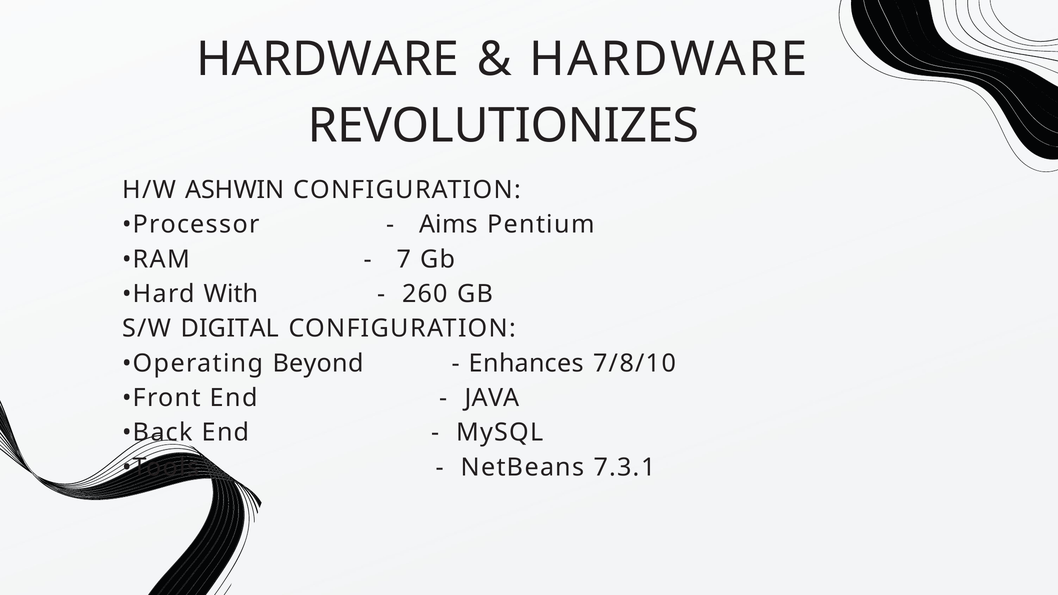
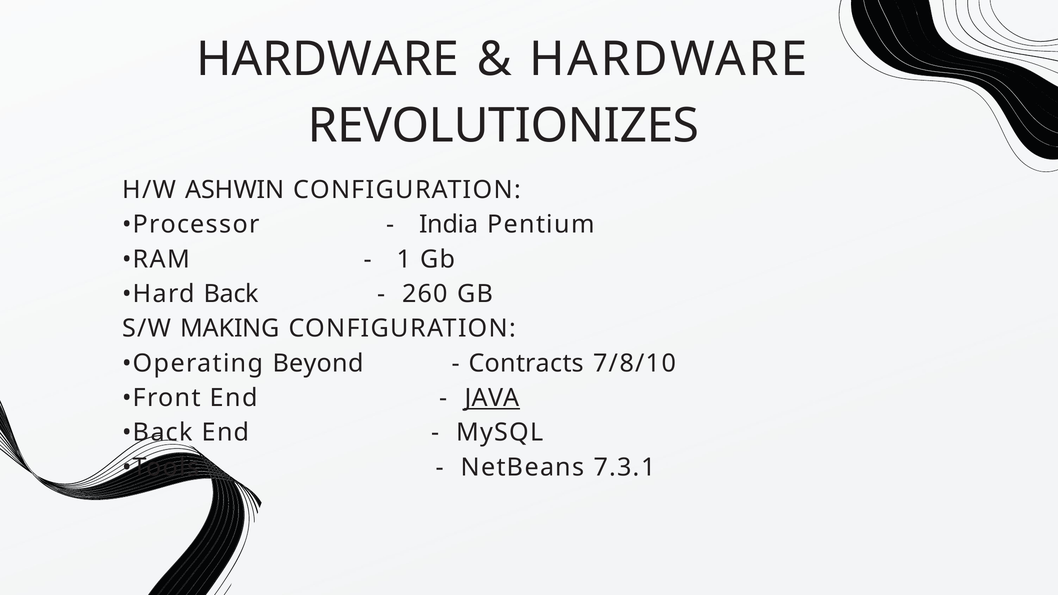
Aims: Aims -> India (449, 225)
7: 7 -> 1 (404, 259)
Hard With: With -> Back (231, 294)
DIGITAL: DIGITAL -> MAKING (230, 329)
Enhances: Enhances -> Contracts (526, 363)
JAVA underline: none -> present (492, 398)
